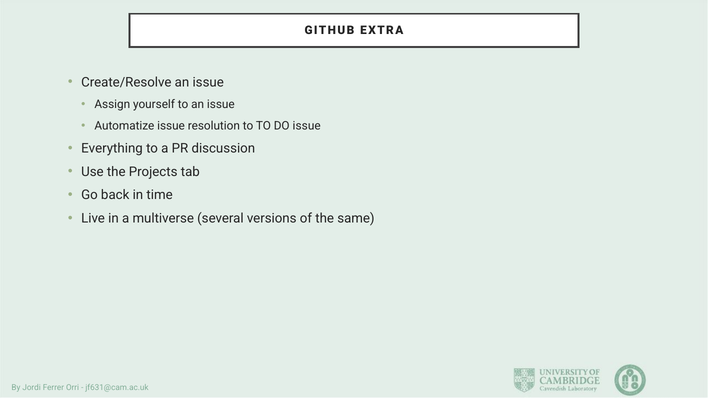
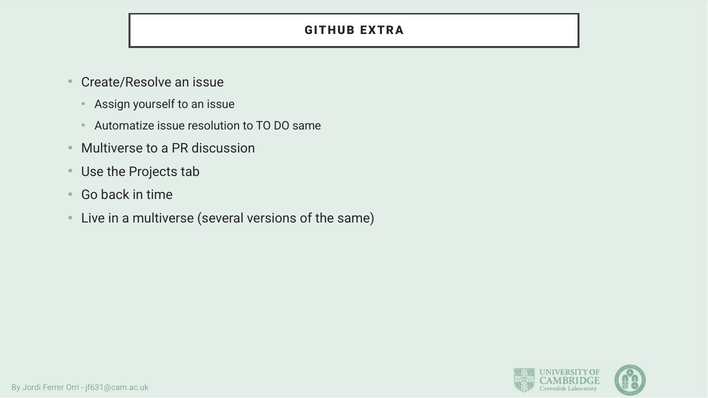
DO issue: issue -> same (307, 126)
Everything: Everything -> Multiverse (112, 149)
